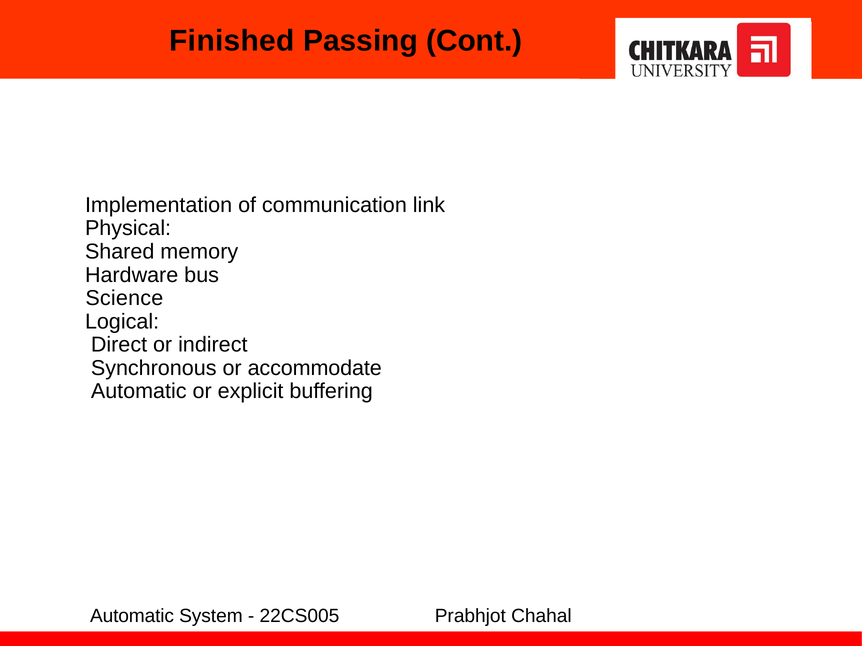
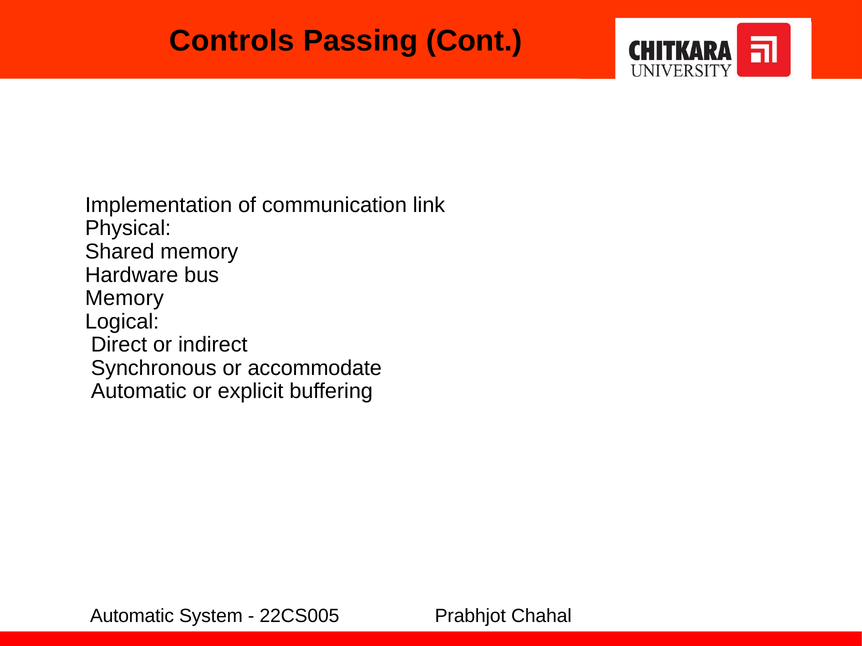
Finished: Finished -> Controls (232, 41)
Science: Science -> Memory (124, 298)
